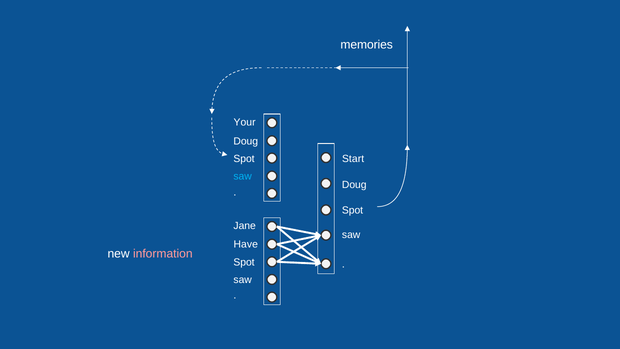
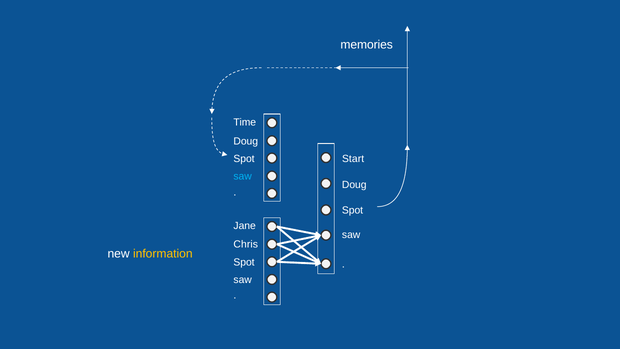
Your: Your -> Time (245, 122)
Have: Have -> Chris (246, 244)
information colour: pink -> yellow (163, 253)
